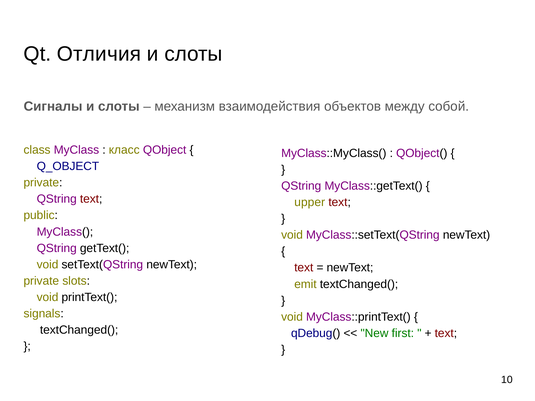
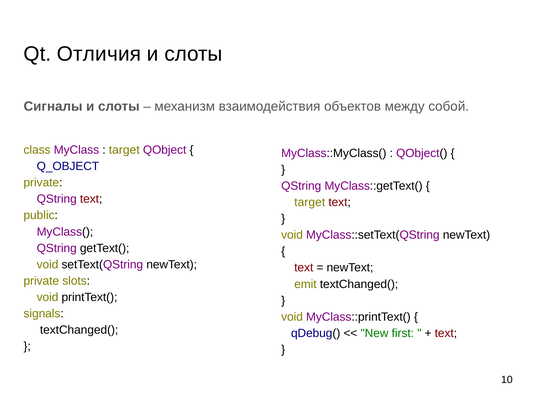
класс: класс -> target (124, 150)
upper: upper -> target (310, 202)
